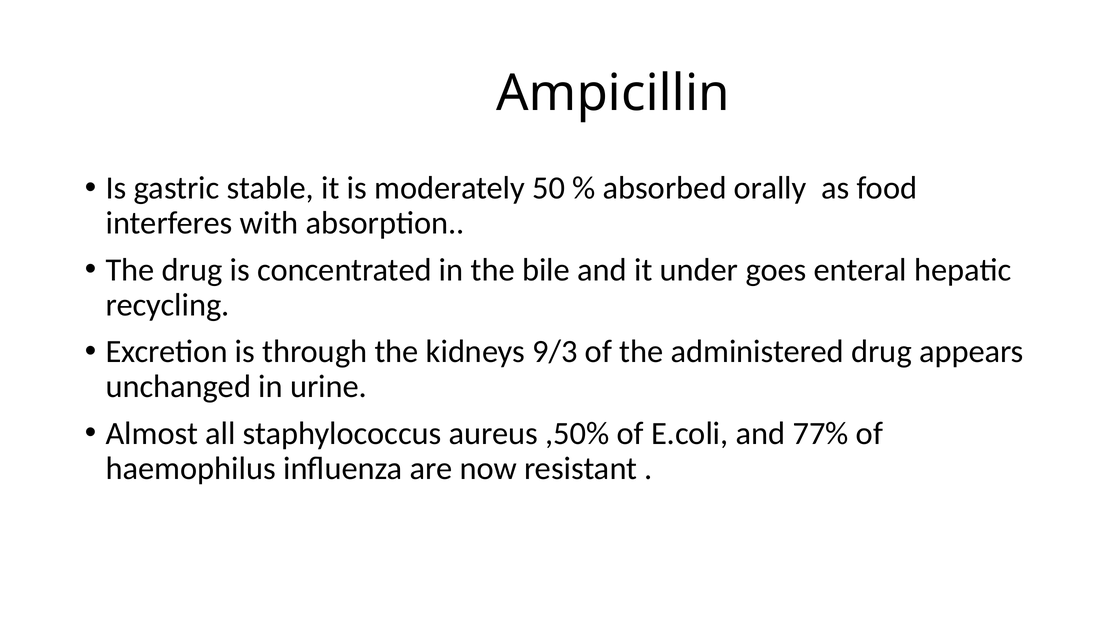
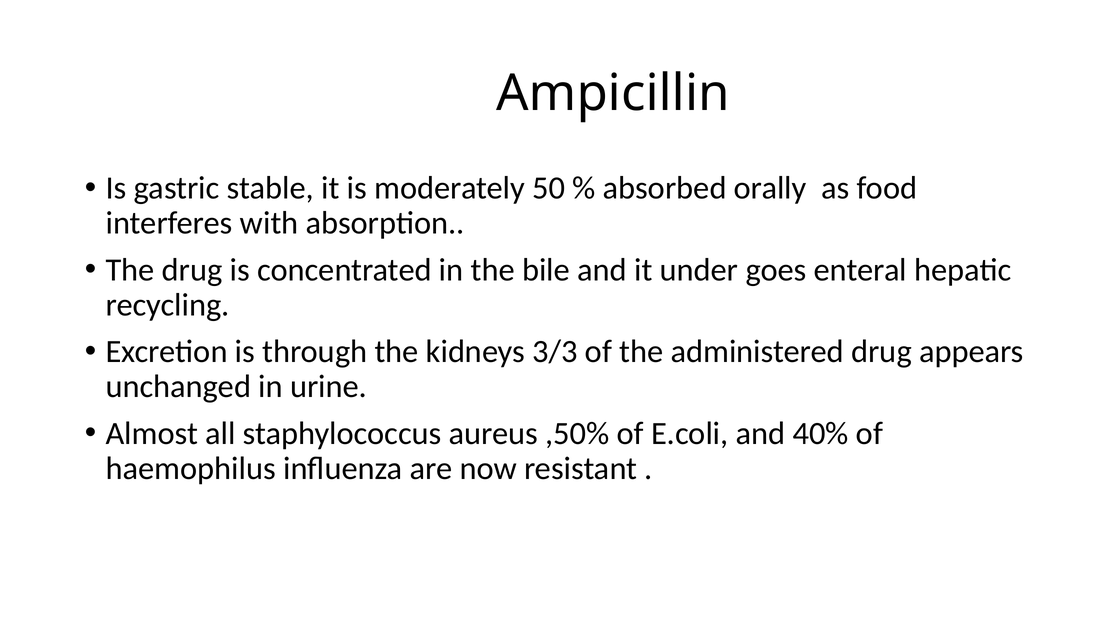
9/3: 9/3 -> 3/3 (555, 352)
77%: 77% -> 40% (821, 433)
